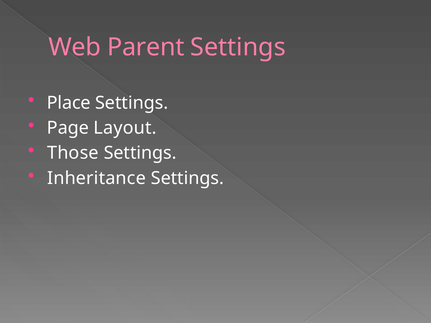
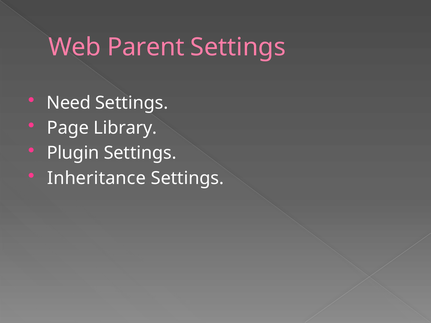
Place: Place -> Need (69, 103)
Layout: Layout -> Library (125, 128)
Those: Those -> Plugin (73, 153)
